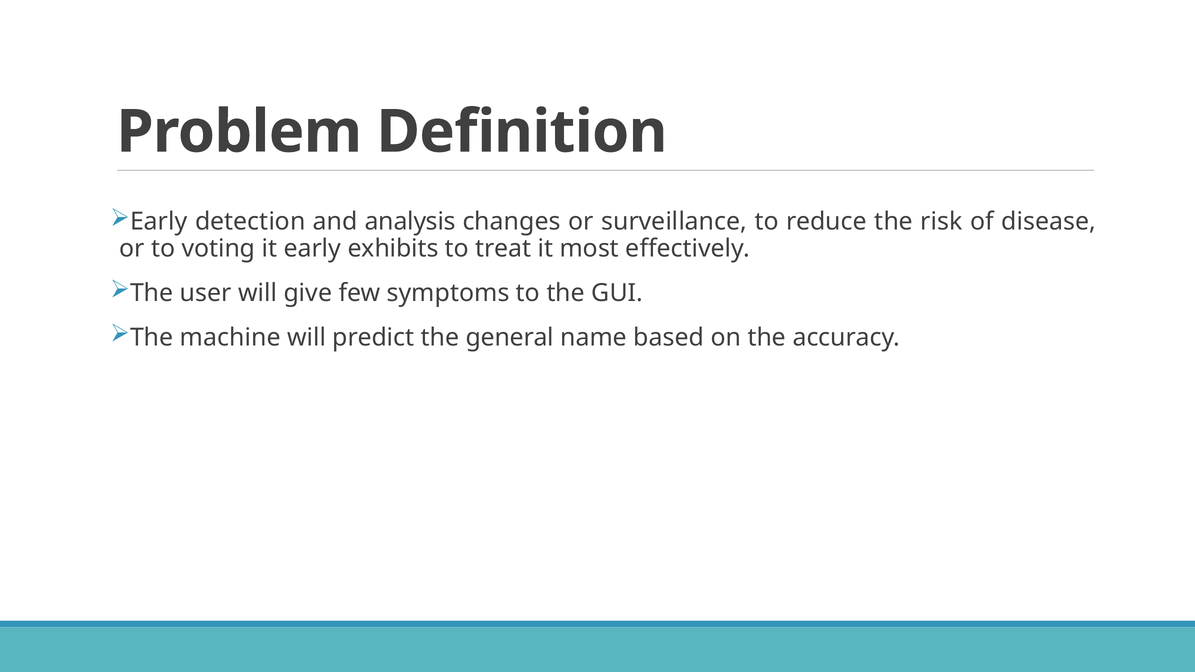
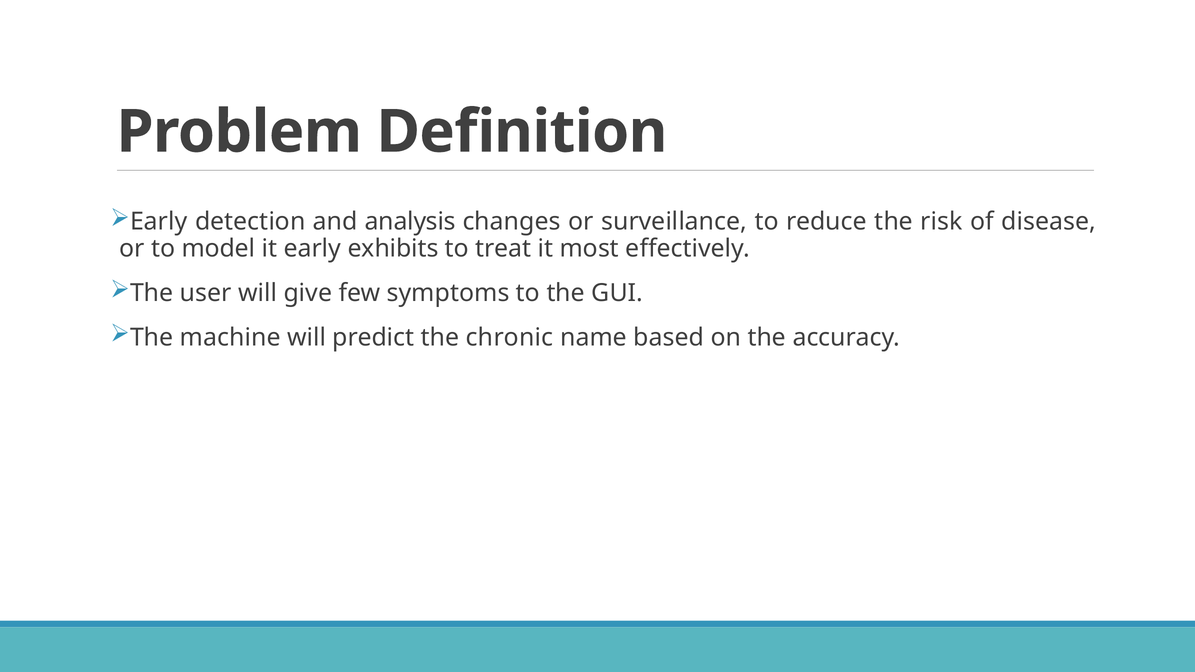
voting: voting -> model (218, 249)
general: general -> chronic (510, 337)
